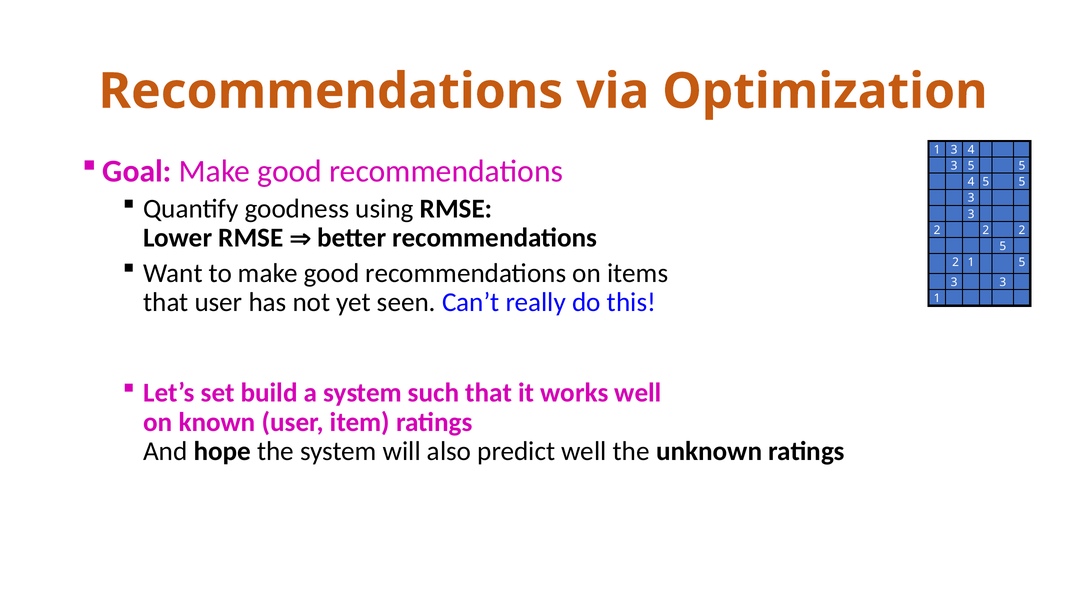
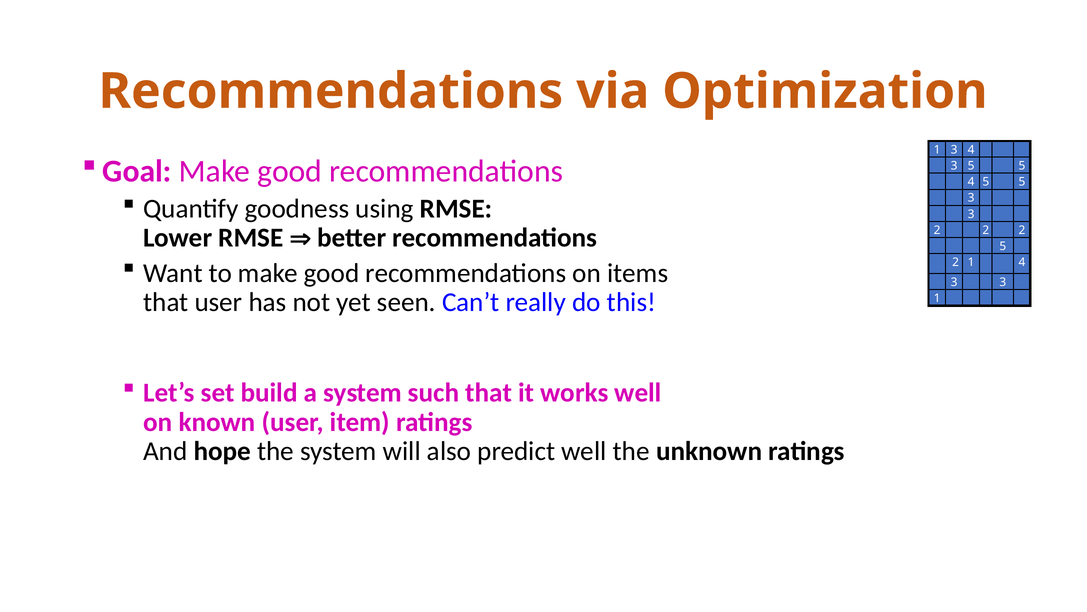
1 5: 5 -> 4 (1022, 262)
